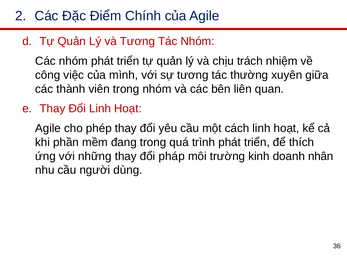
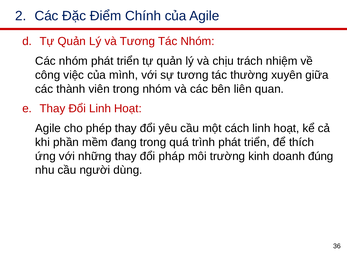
nhân: nhân -> đúng (321, 156)
